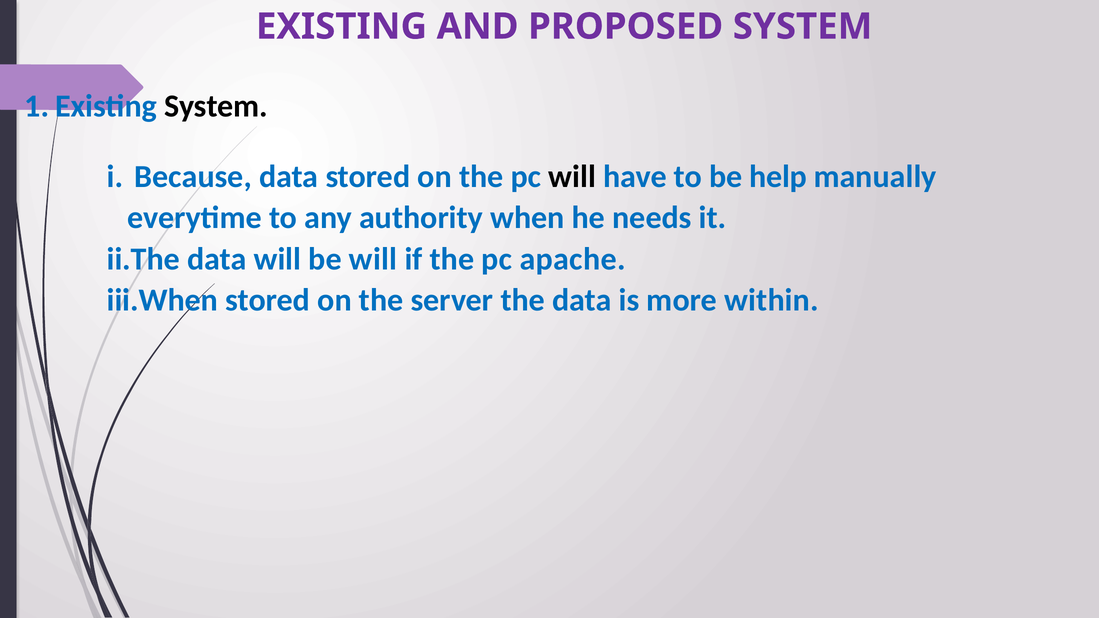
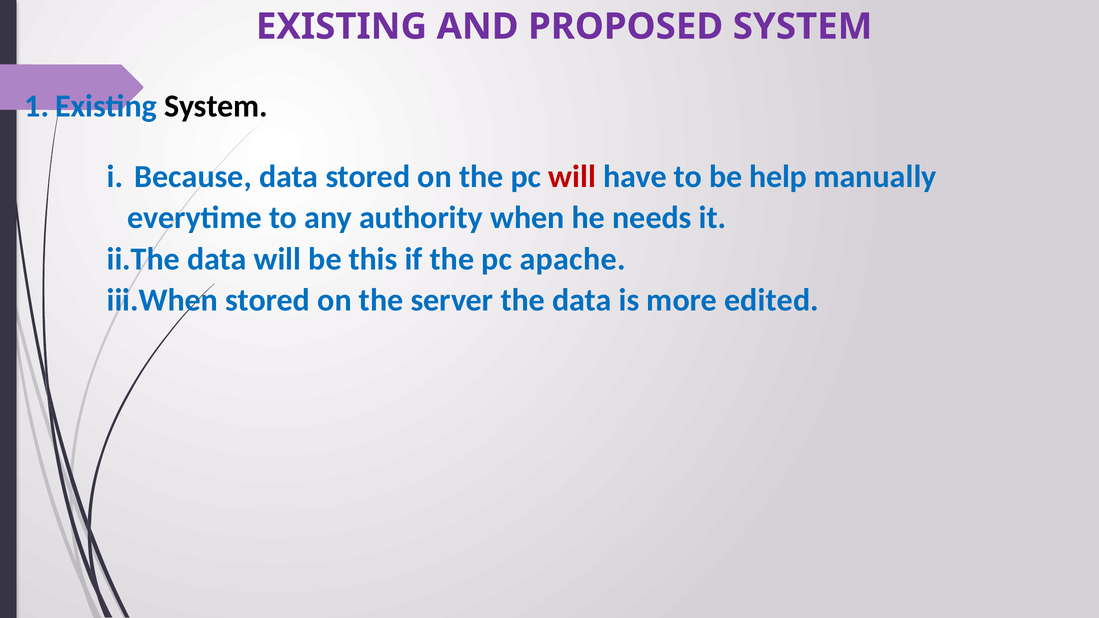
will colour: black -> red (572, 177)
be will: will -> this (373, 259)
within: within -> edited (772, 300)
